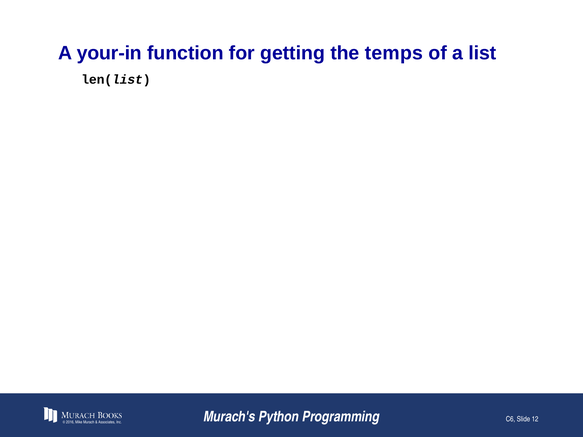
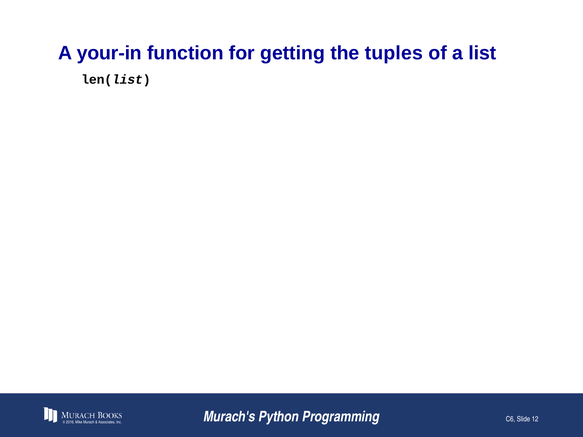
temps: temps -> tuples (394, 53)
